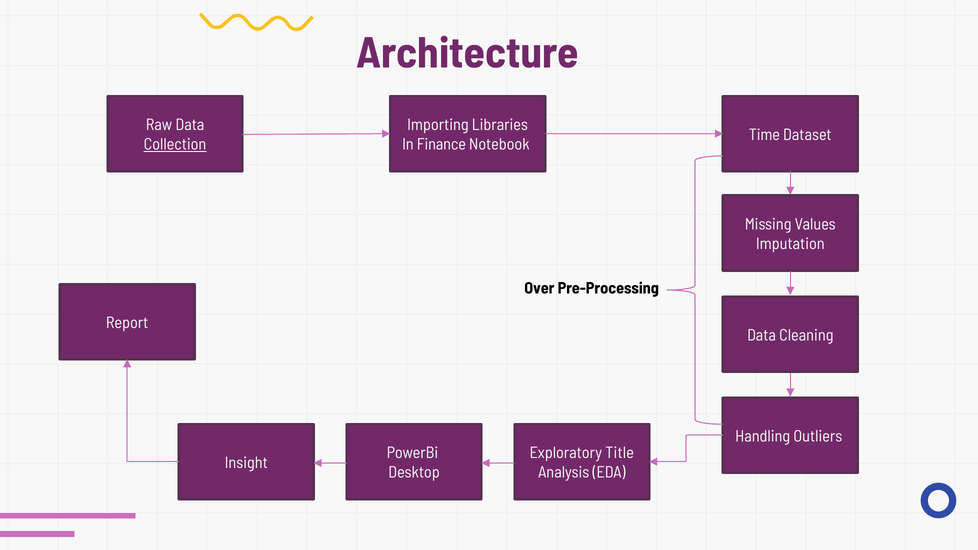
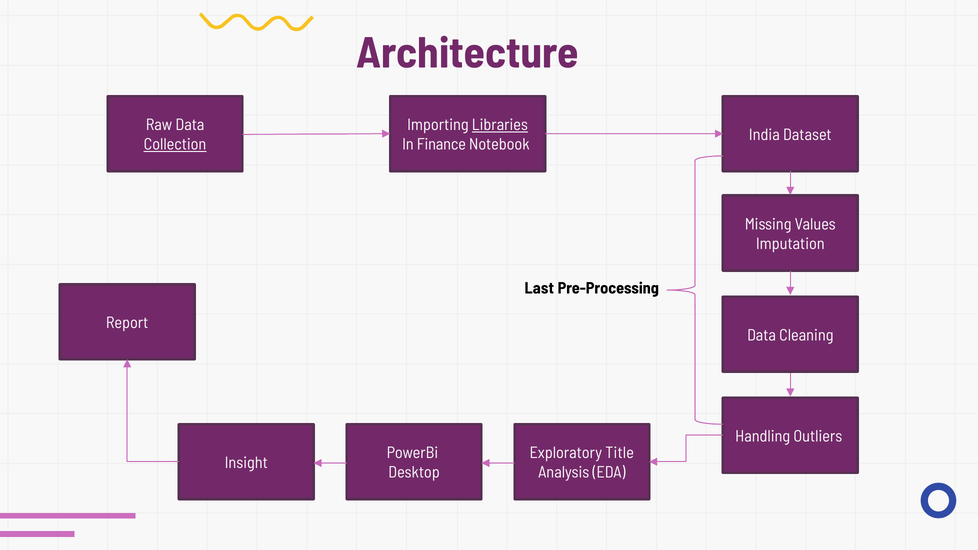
Libraries underline: none -> present (500, 125)
Time: Time -> India (764, 135)
Over: Over -> Last (539, 289)
